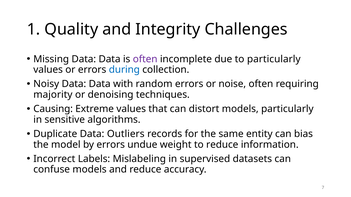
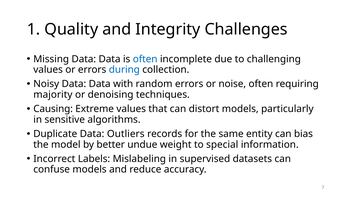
often colour: purple -> blue (145, 59)
to particularly: particularly -> challenging (274, 59)
by errors: errors -> better (111, 145)
to reduce: reduce -> special (222, 145)
